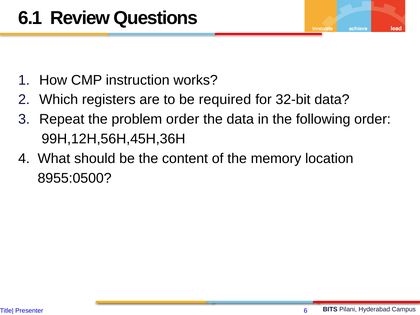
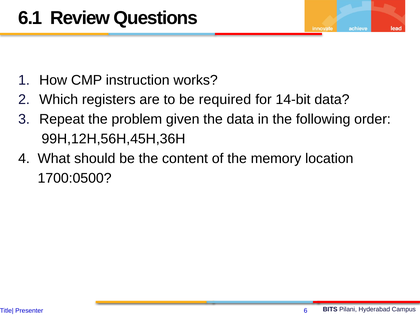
32-bit: 32-bit -> 14-bit (293, 100)
problem order: order -> given (183, 119)
8955:0500: 8955:0500 -> 1700:0500 (75, 178)
